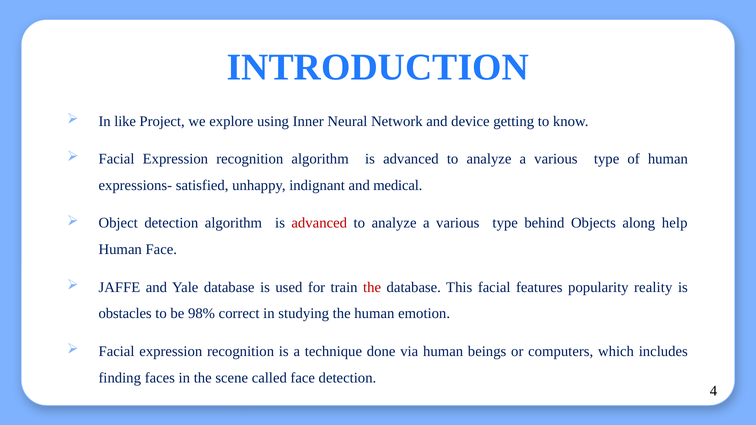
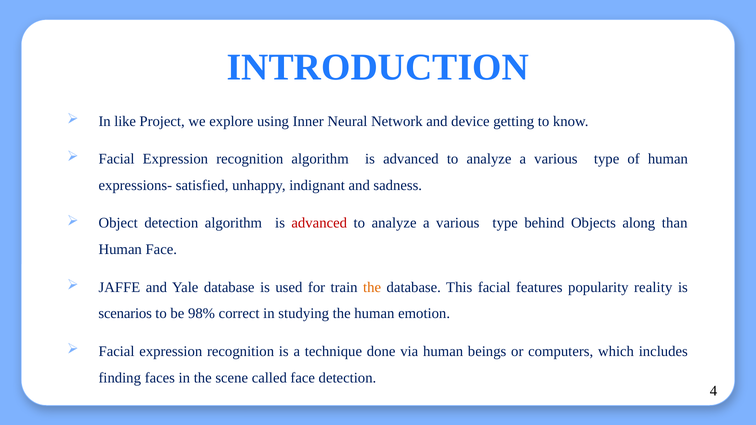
medical: medical -> sadness (398, 186)
help: help -> than (675, 223)
the colour: red -> orange (372, 287)
obstacles: obstacles -> scenarios (125, 314)
